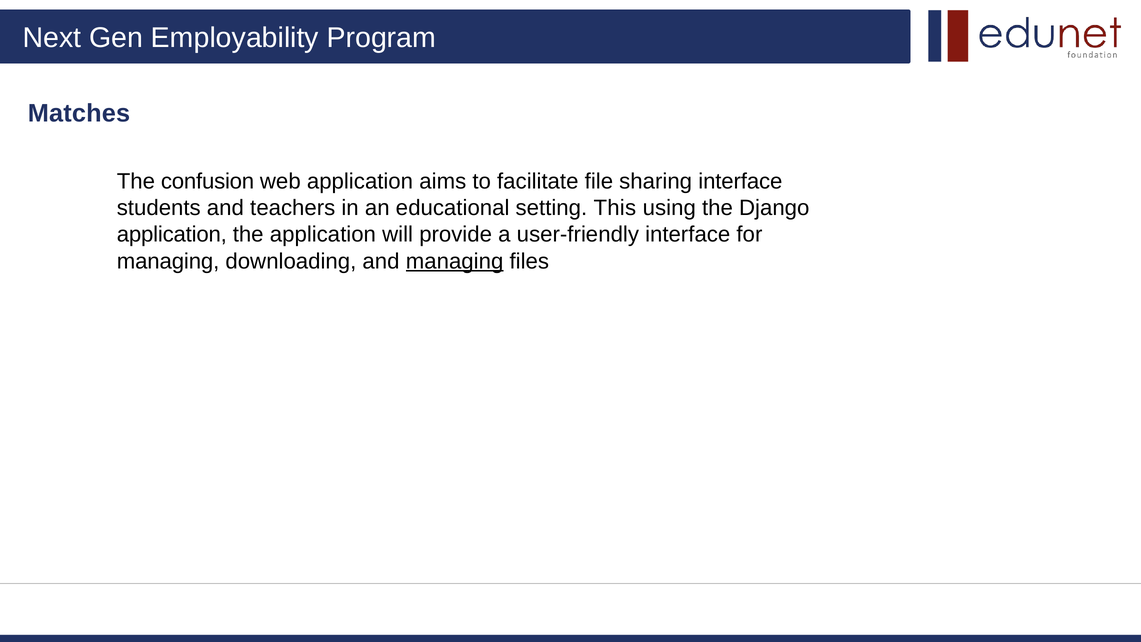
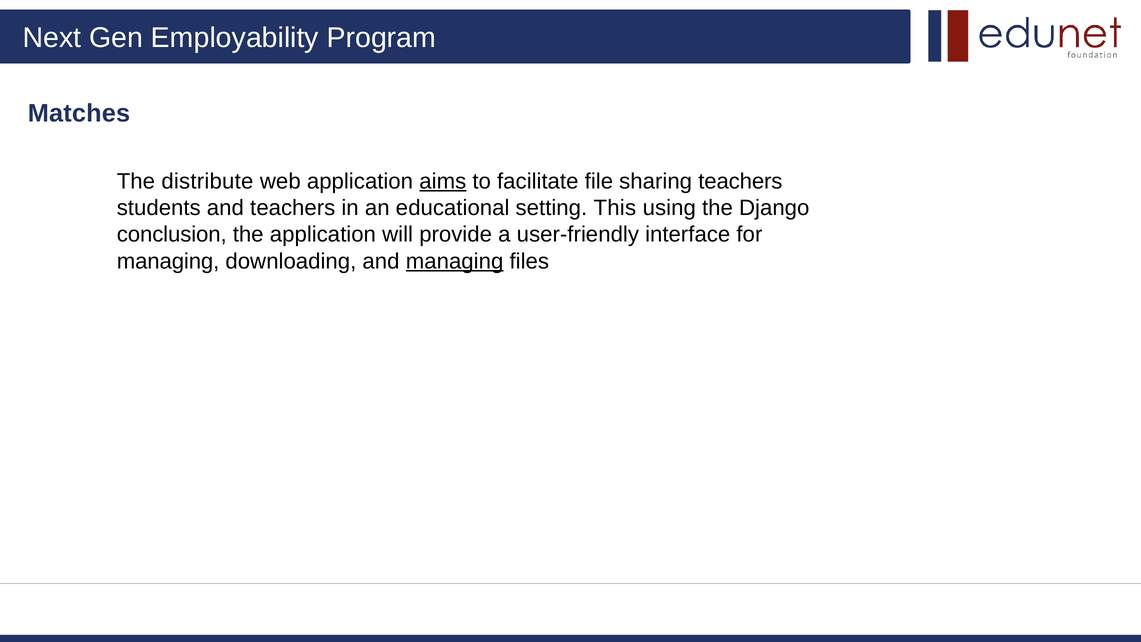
confusion: confusion -> distribute (207, 181)
aims underline: none -> present (443, 181)
sharing interface: interface -> teachers (740, 181)
application: application -> conclusion (172, 235)
